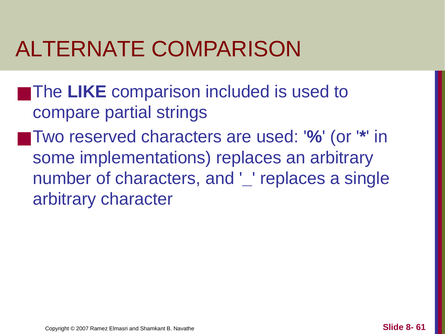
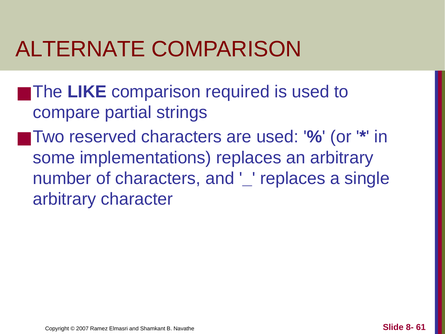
included: included -> required (238, 92)
